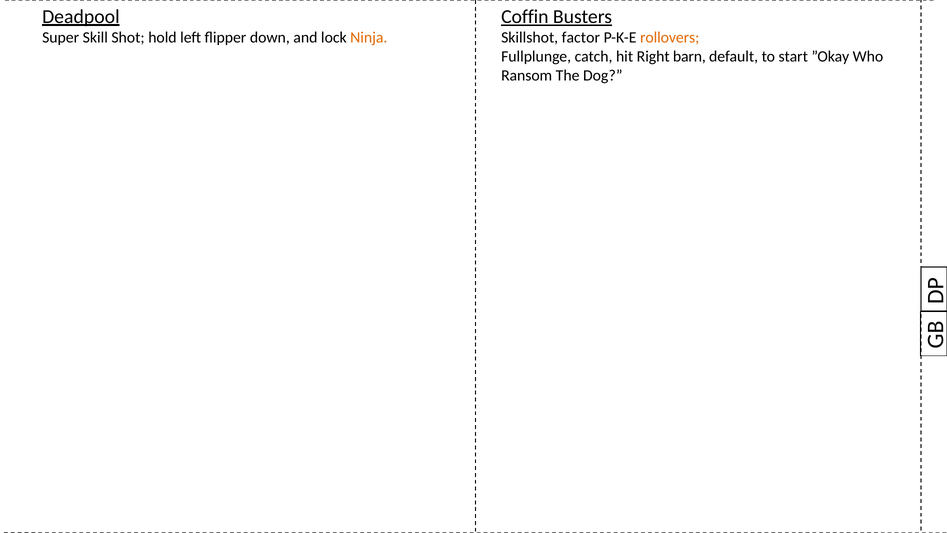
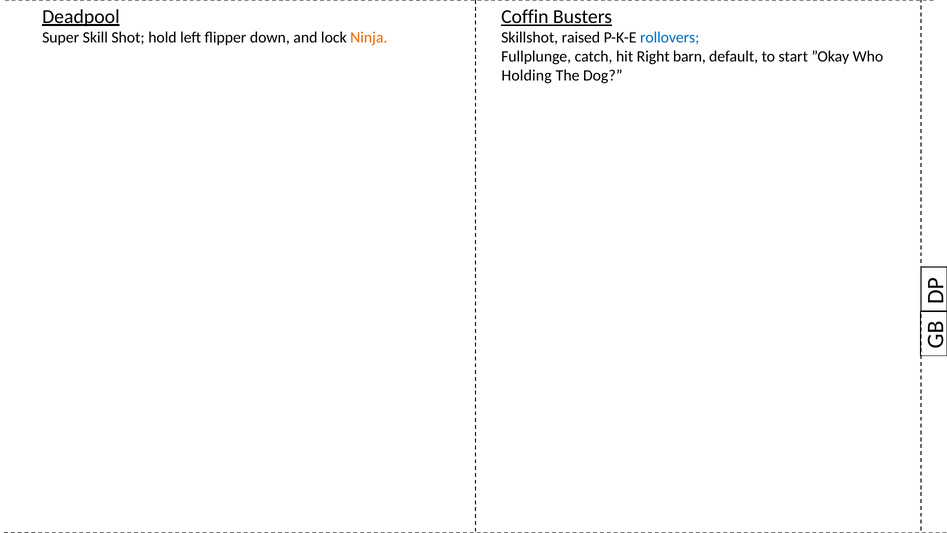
factor: factor -> raised (581, 38)
rollovers colour: orange -> blue (670, 38)
Ransom: Ransom -> Holding (527, 76)
